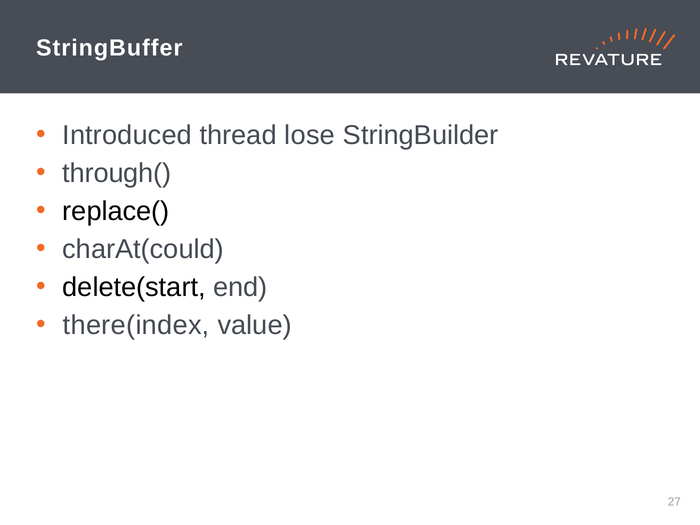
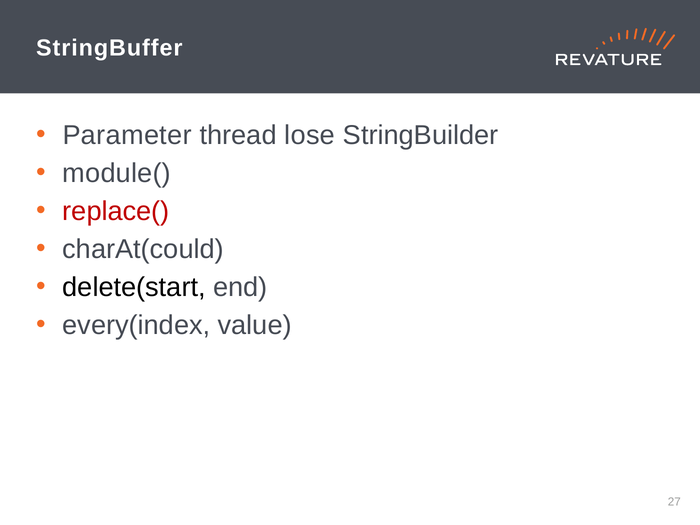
Introduced: Introduced -> Parameter (127, 135)
through(: through( -> module( (117, 173)
replace( colour: black -> red (116, 211)
there(index: there(index -> every(index (136, 325)
